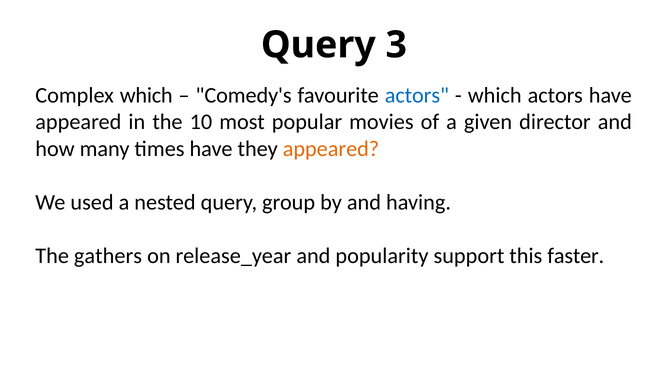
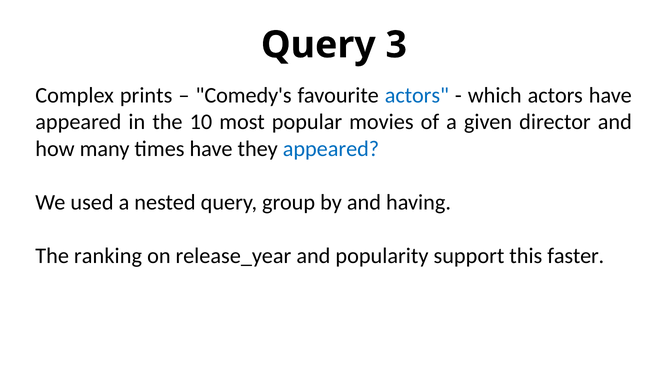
Complex which: which -> prints (146, 95)
appeared colour: orange -> blue (331, 149)
gathers: gathers -> ranking (108, 256)
